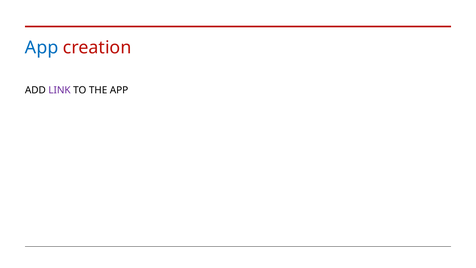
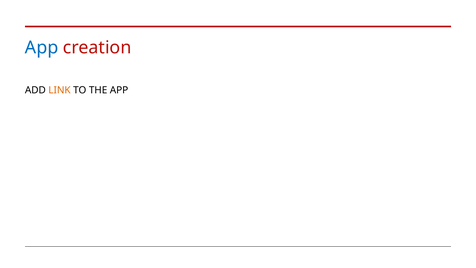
LINK colour: purple -> orange (59, 90)
